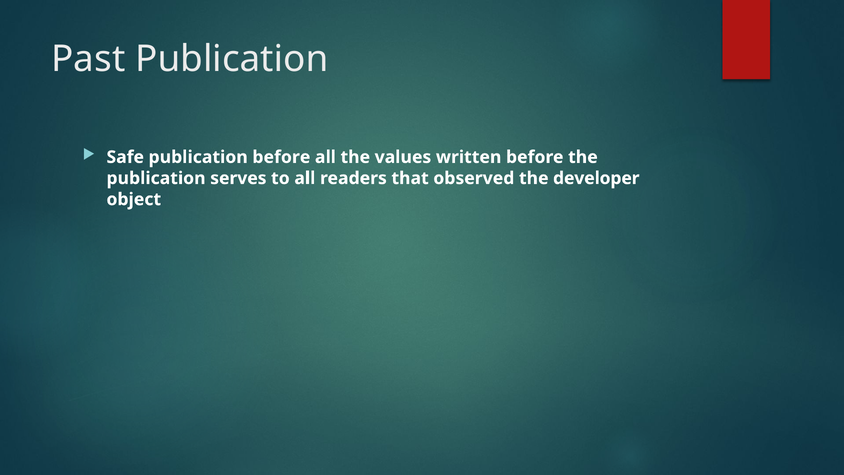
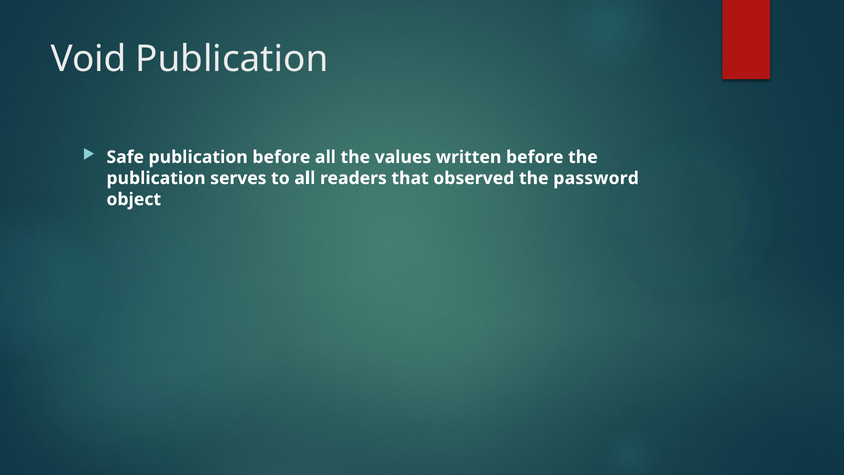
Past: Past -> Void (88, 59)
developer: developer -> password (596, 178)
